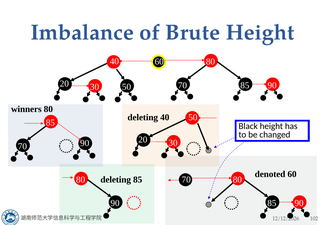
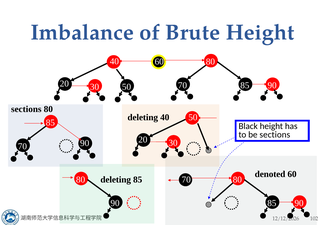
winners: winners -> sections (26, 109)
be changed: changed -> sections (275, 135)
